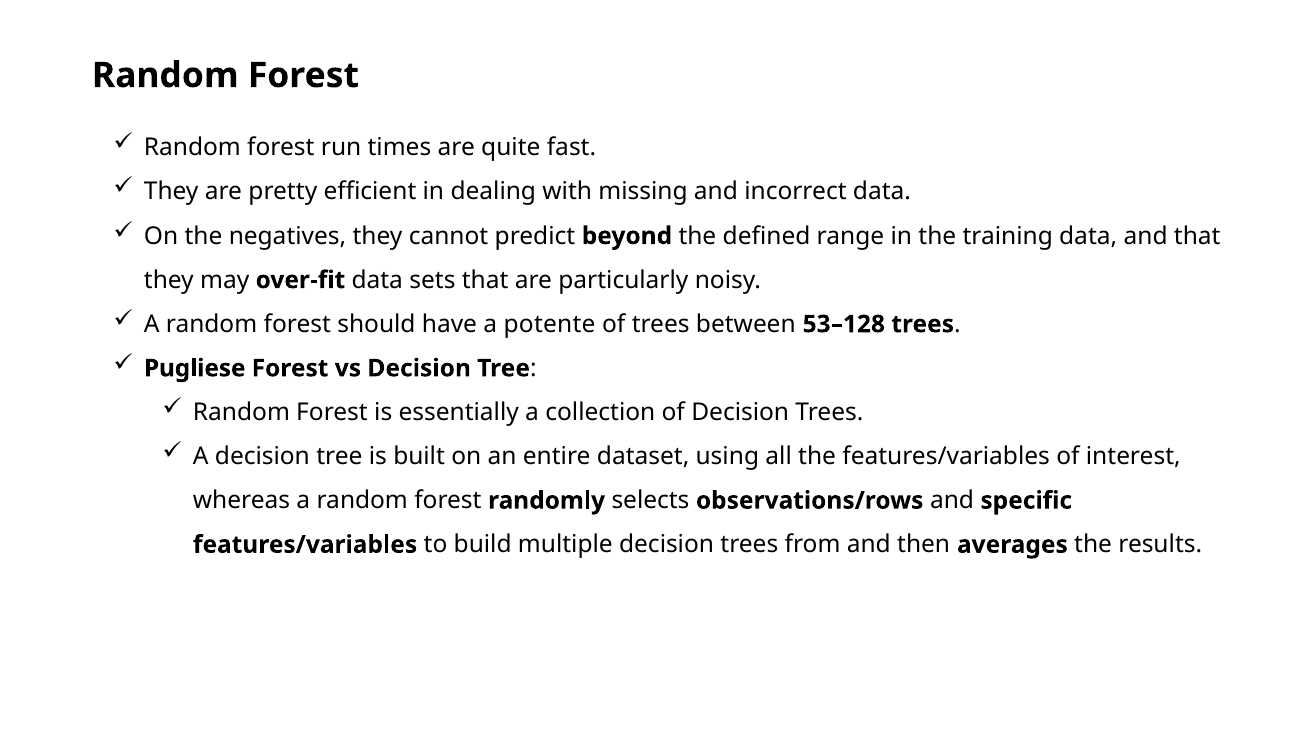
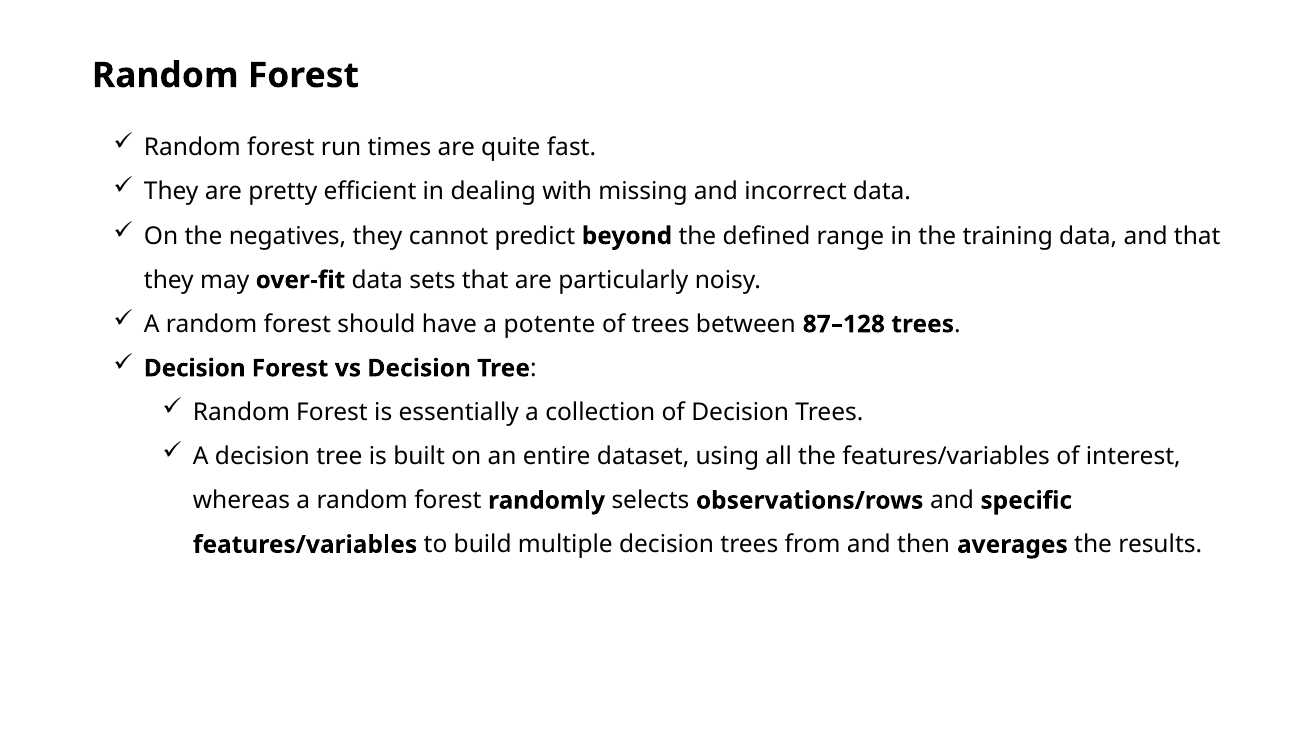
53–128: 53–128 -> 87–128 (844, 325)
Pugliese: Pugliese -> Decision (195, 369)
